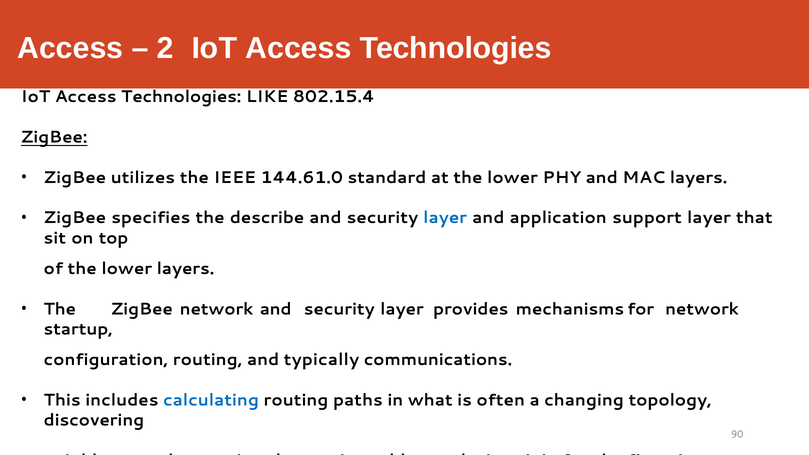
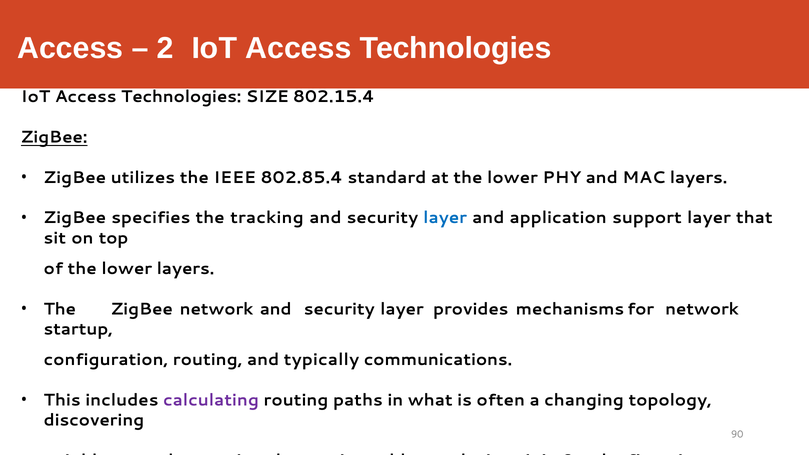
LIKE: LIKE -> SIZE (267, 97)
144.61.0: 144.61.0 -> 802.85.4 (302, 177)
describe: describe -> tracking (267, 218)
calculating colour: blue -> purple (211, 400)
